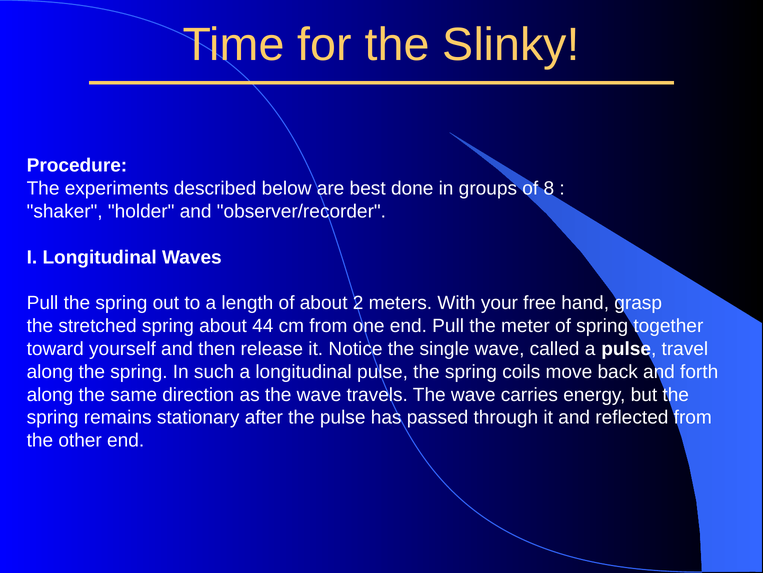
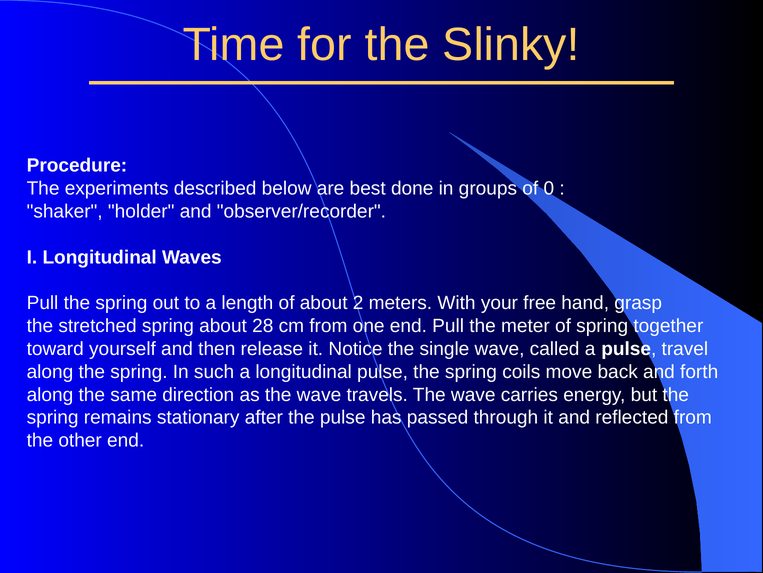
8: 8 -> 0 (549, 188)
44: 44 -> 28 (263, 326)
